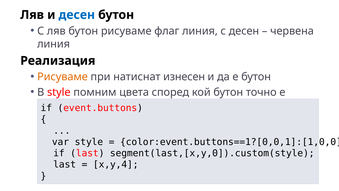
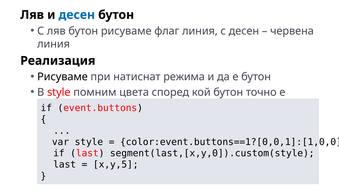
Рисуваме colour: orange -> black (63, 77)
изнесен: изнесен -> режима (184, 77)
x,y,4: x,y,4 -> x,y,5 (116, 164)
